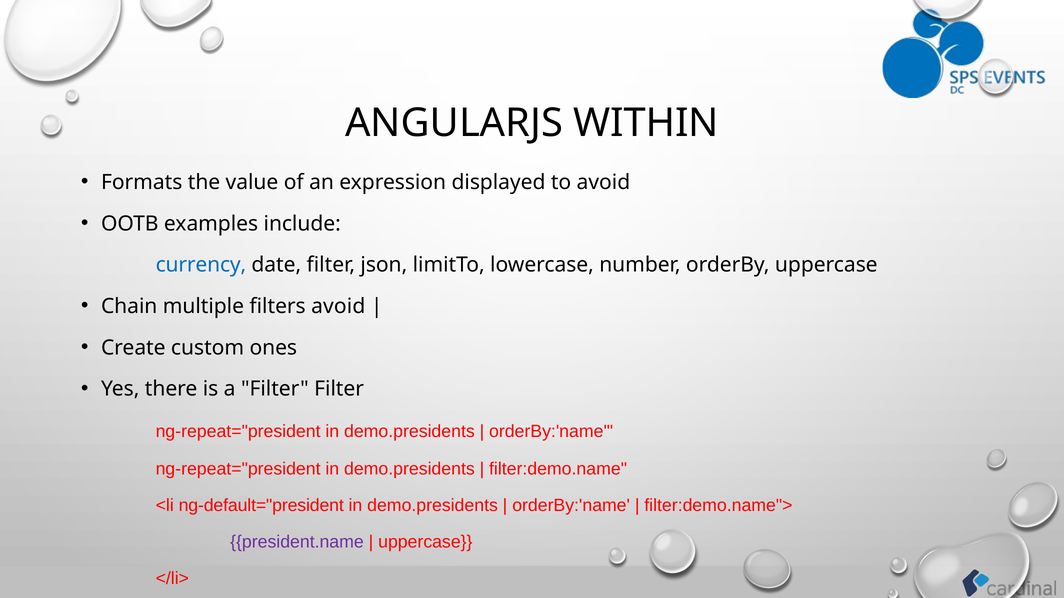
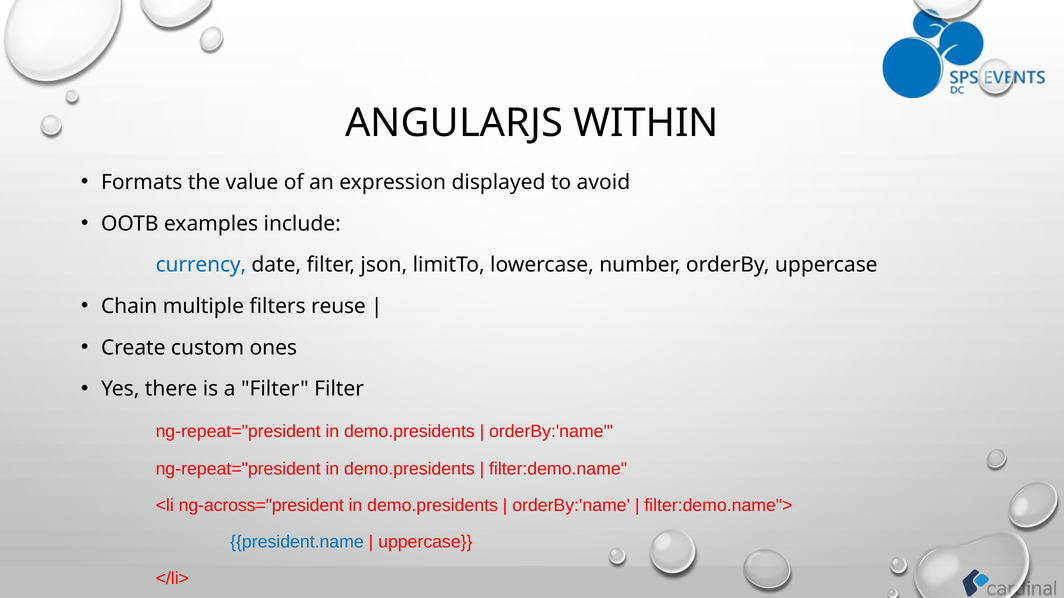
filters avoid: avoid -> reuse (338, 307)
ng-default="president: ng-default="president -> ng-across="president (261, 506)
president.name colour: purple -> blue (297, 542)
